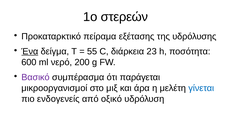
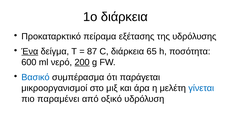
1ο στερεών: στερεών -> διάρκεια (124, 17)
55: 55 -> 87 (92, 51)
23: 23 -> 65 (152, 51)
200 underline: none -> present (82, 62)
Βασικό colour: purple -> blue (36, 77)
ενδογενείς: ενδογενείς -> παραμένει (58, 99)
